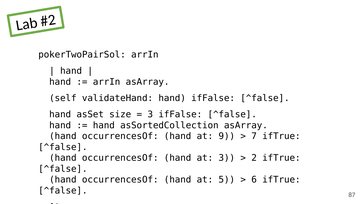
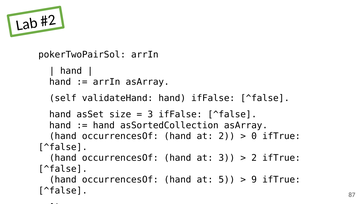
at 9: 9 -> 2 (227, 136)
7: 7 -> 0 (254, 136)
6: 6 -> 9 (254, 180)
